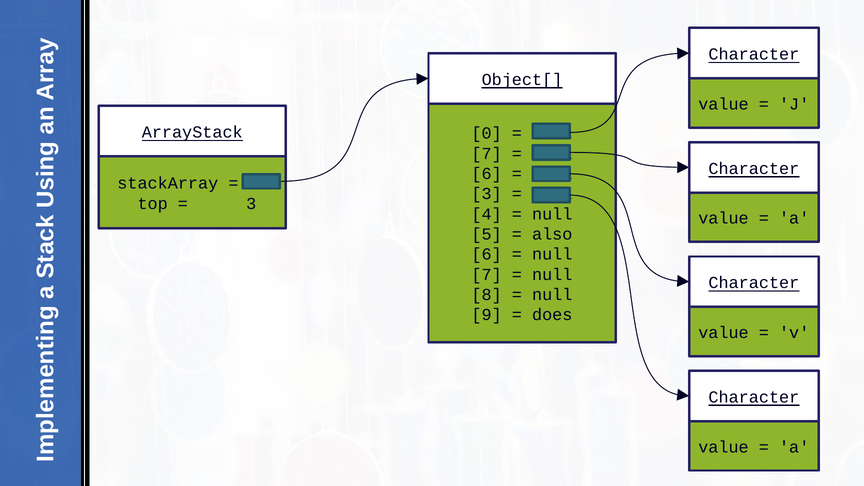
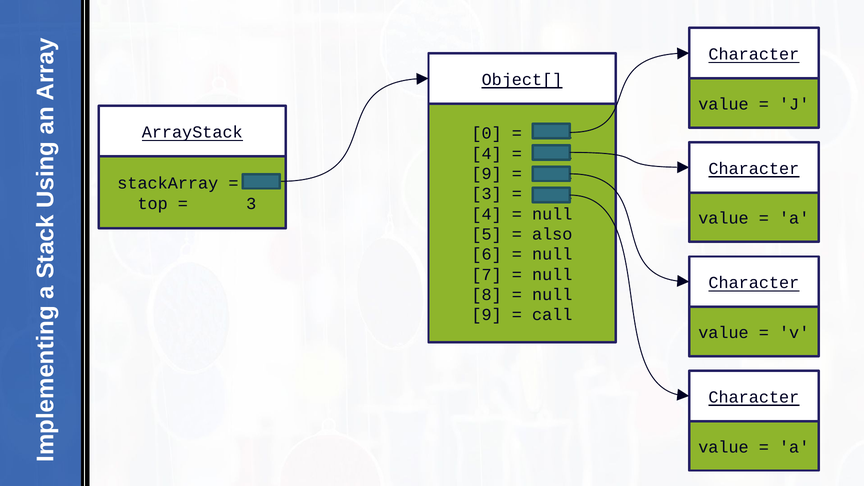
7: 7 -> 4 (487, 154)
6: 6 -> 9 (487, 174)
does: does -> call (552, 315)
